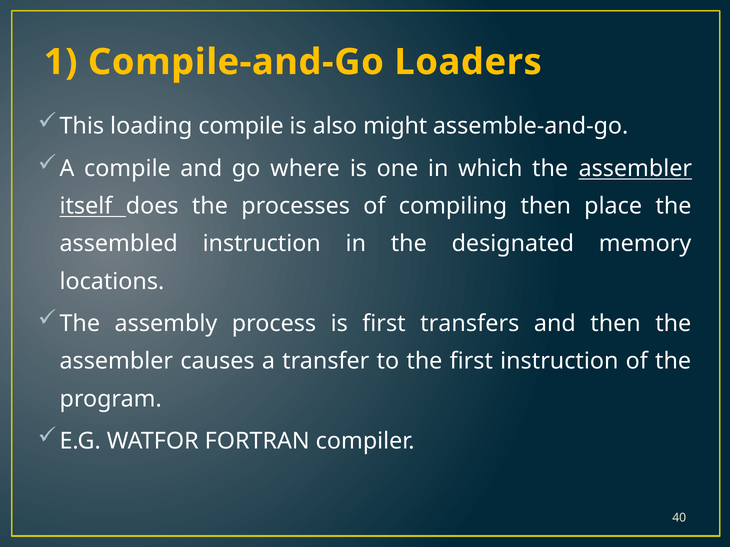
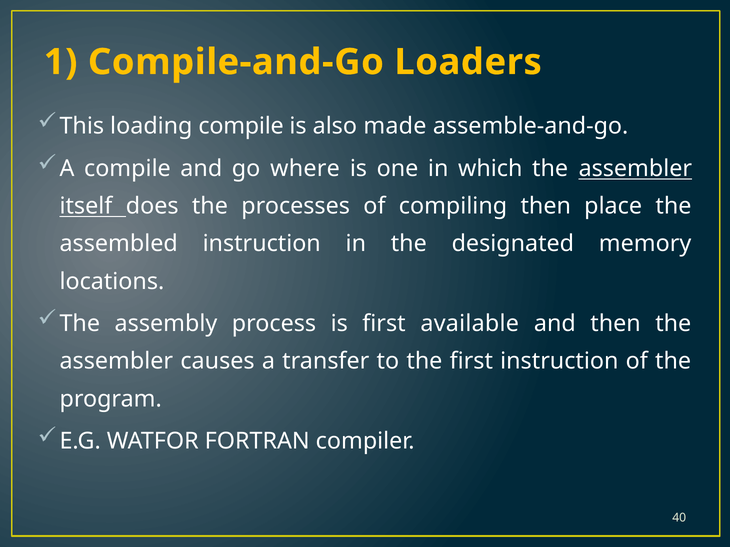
might: might -> made (395, 126)
transfers: transfers -> available (470, 324)
